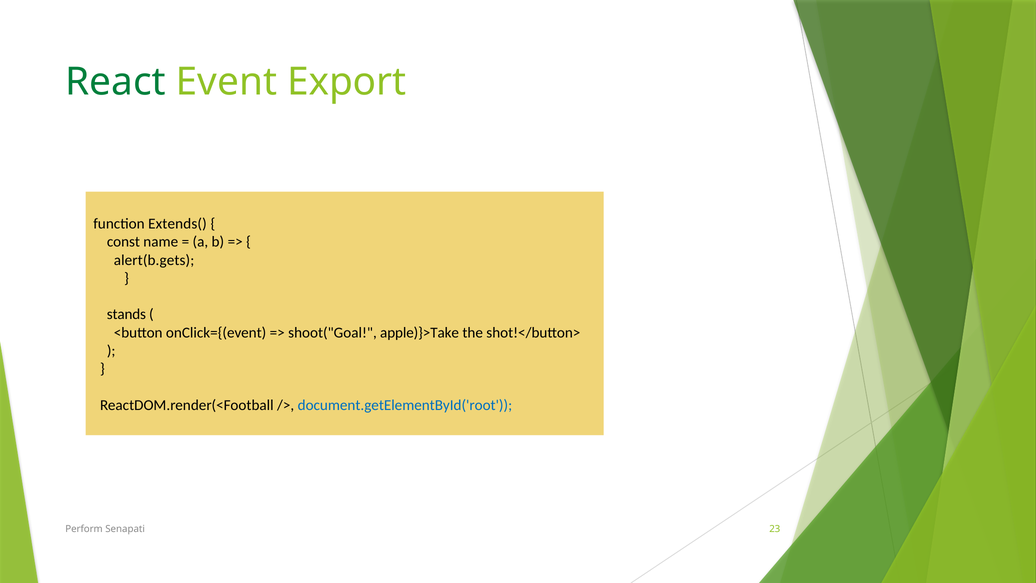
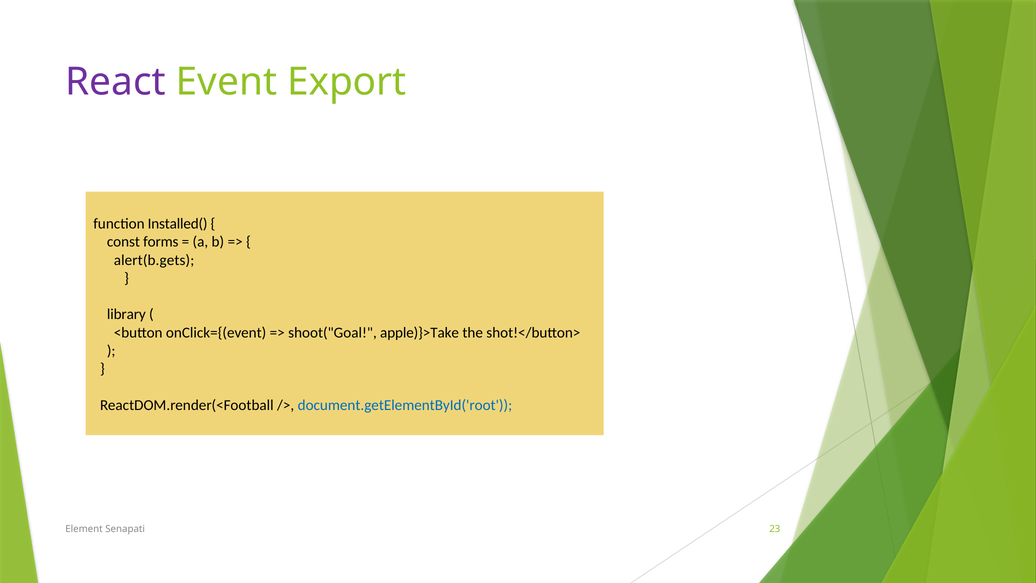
React colour: green -> purple (116, 82)
Extends(: Extends( -> Installed( (178, 224)
name: name -> forms (161, 242)
stands: stands -> library (126, 314)
Perform: Perform -> Element (84, 529)
